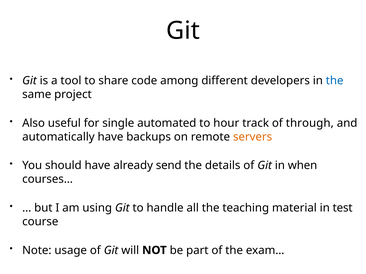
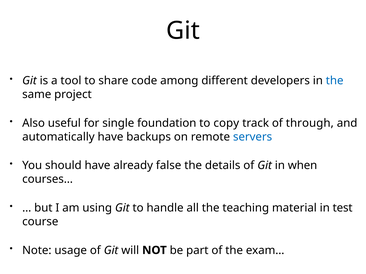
automated: automated -> foundation (167, 123)
hour: hour -> copy (226, 123)
servers colour: orange -> blue (253, 137)
send: send -> false (169, 166)
